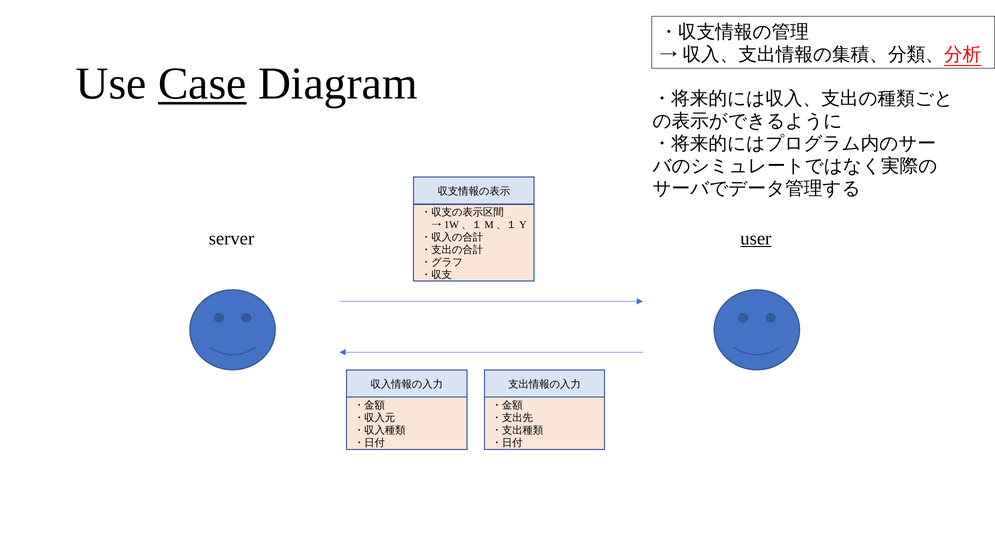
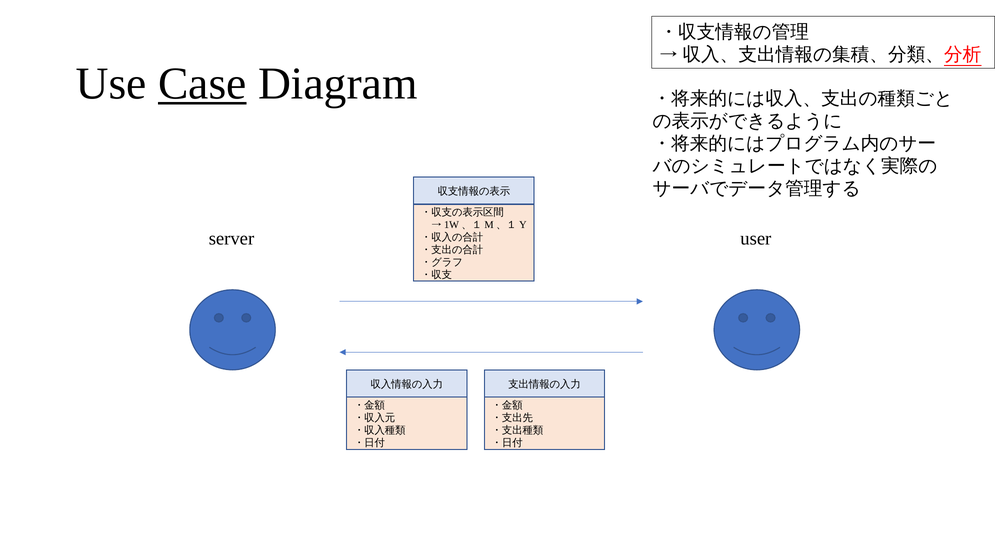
user underline: present -> none (756, 238)
